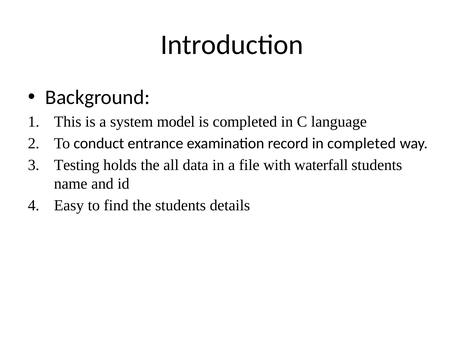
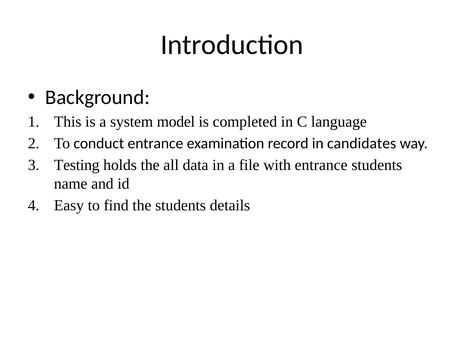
in completed: completed -> candidates (362, 143)
with waterfall: waterfall -> entrance (321, 165)
